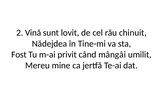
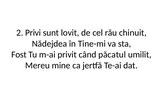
Vină: Vină -> Privi (33, 33)
mângâi: mângâi -> păcatul (112, 54)
